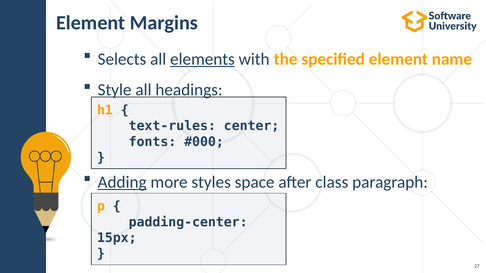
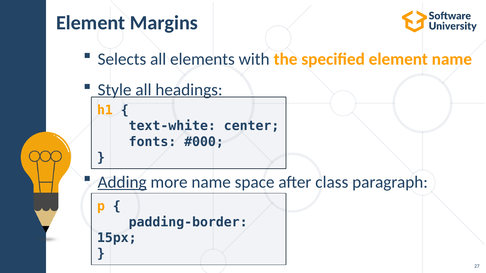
elements underline: present -> none (202, 59)
text-rules: text-rules -> text-white (172, 126)
more styles: styles -> name (211, 182)
padding-center: padding-center -> padding-border (188, 222)
